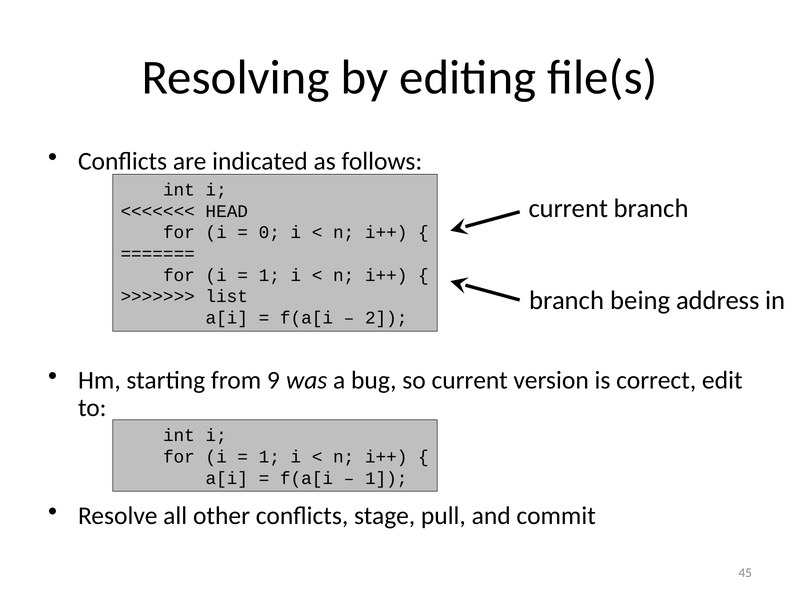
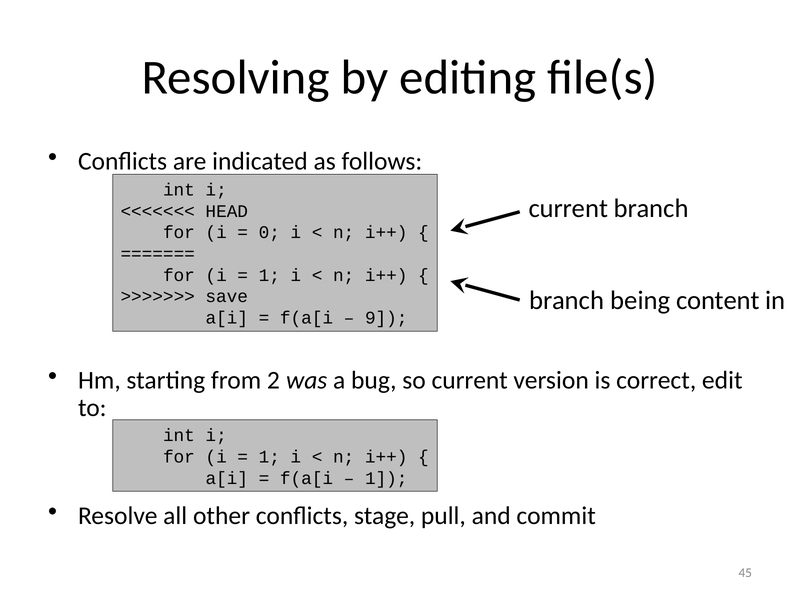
address: address -> content (718, 300)
list: list -> save (227, 296)
2: 2 -> 9 (386, 318)
9: 9 -> 2 (273, 380)
